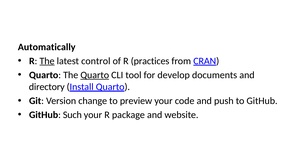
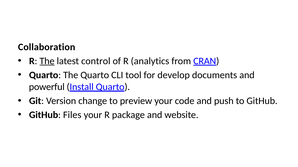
Automatically: Automatically -> Collaboration (47, 47)
practices: practices -> analytics (150, 61)
Quarto underline: present -> none (95, 75)
directory: directory -> powerful (47, 87)
Such: Such -> Files (72, 115)
